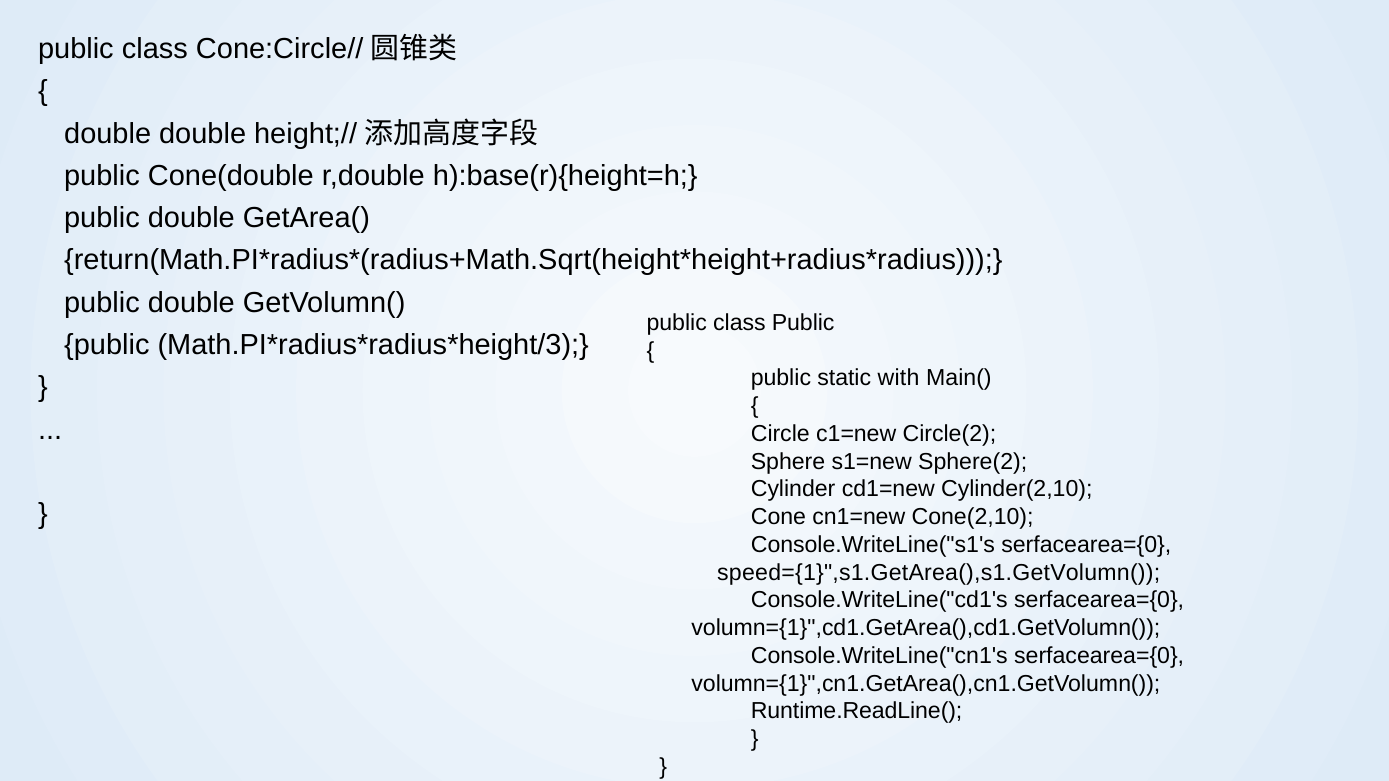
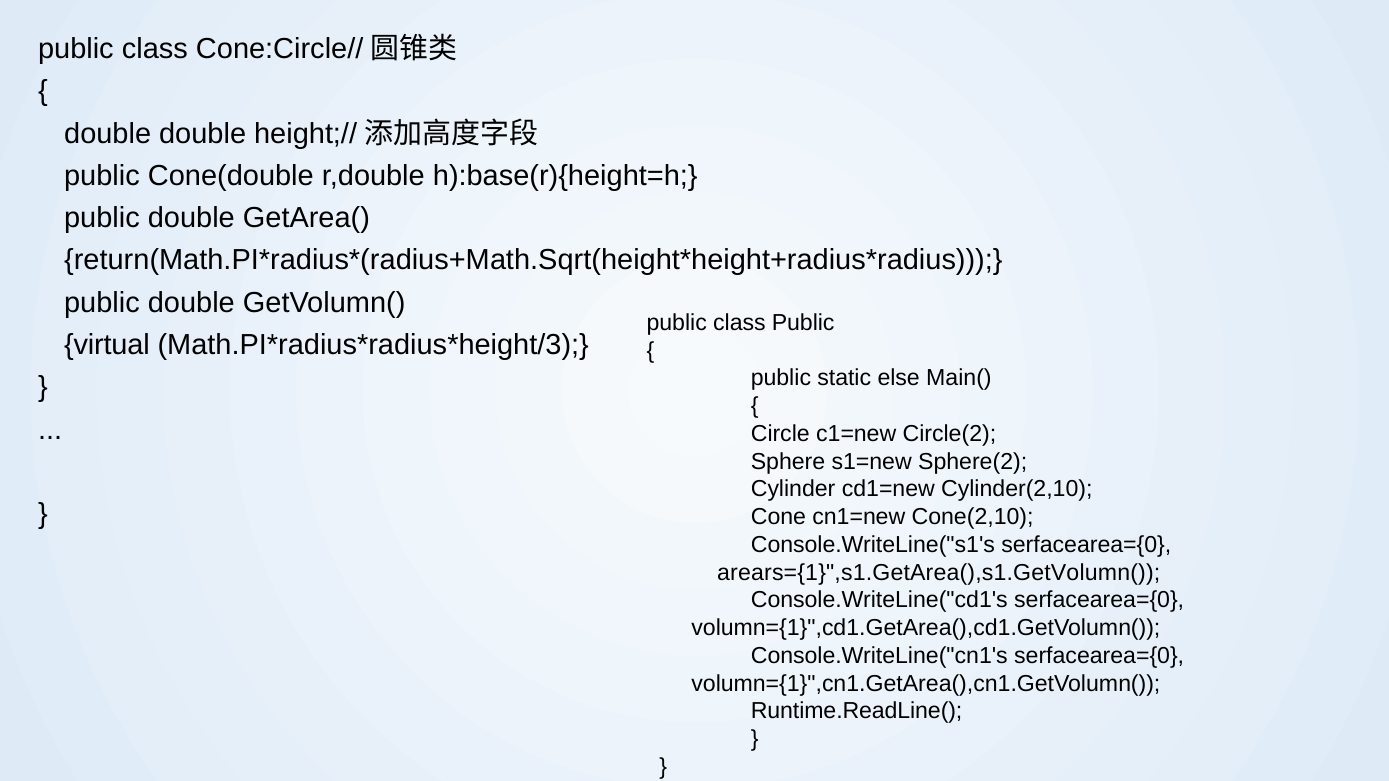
public: public -> virtual (107, 345)
with: with -> else (899, 378)
speed={1}",s1.GetArea(),s1.GetVolumn(: speed={1}",s1.GetArea(),s1.GetVolumn( -> arears={1}",s1.GetArea(),s1.GetVolumn( (939, 573)
